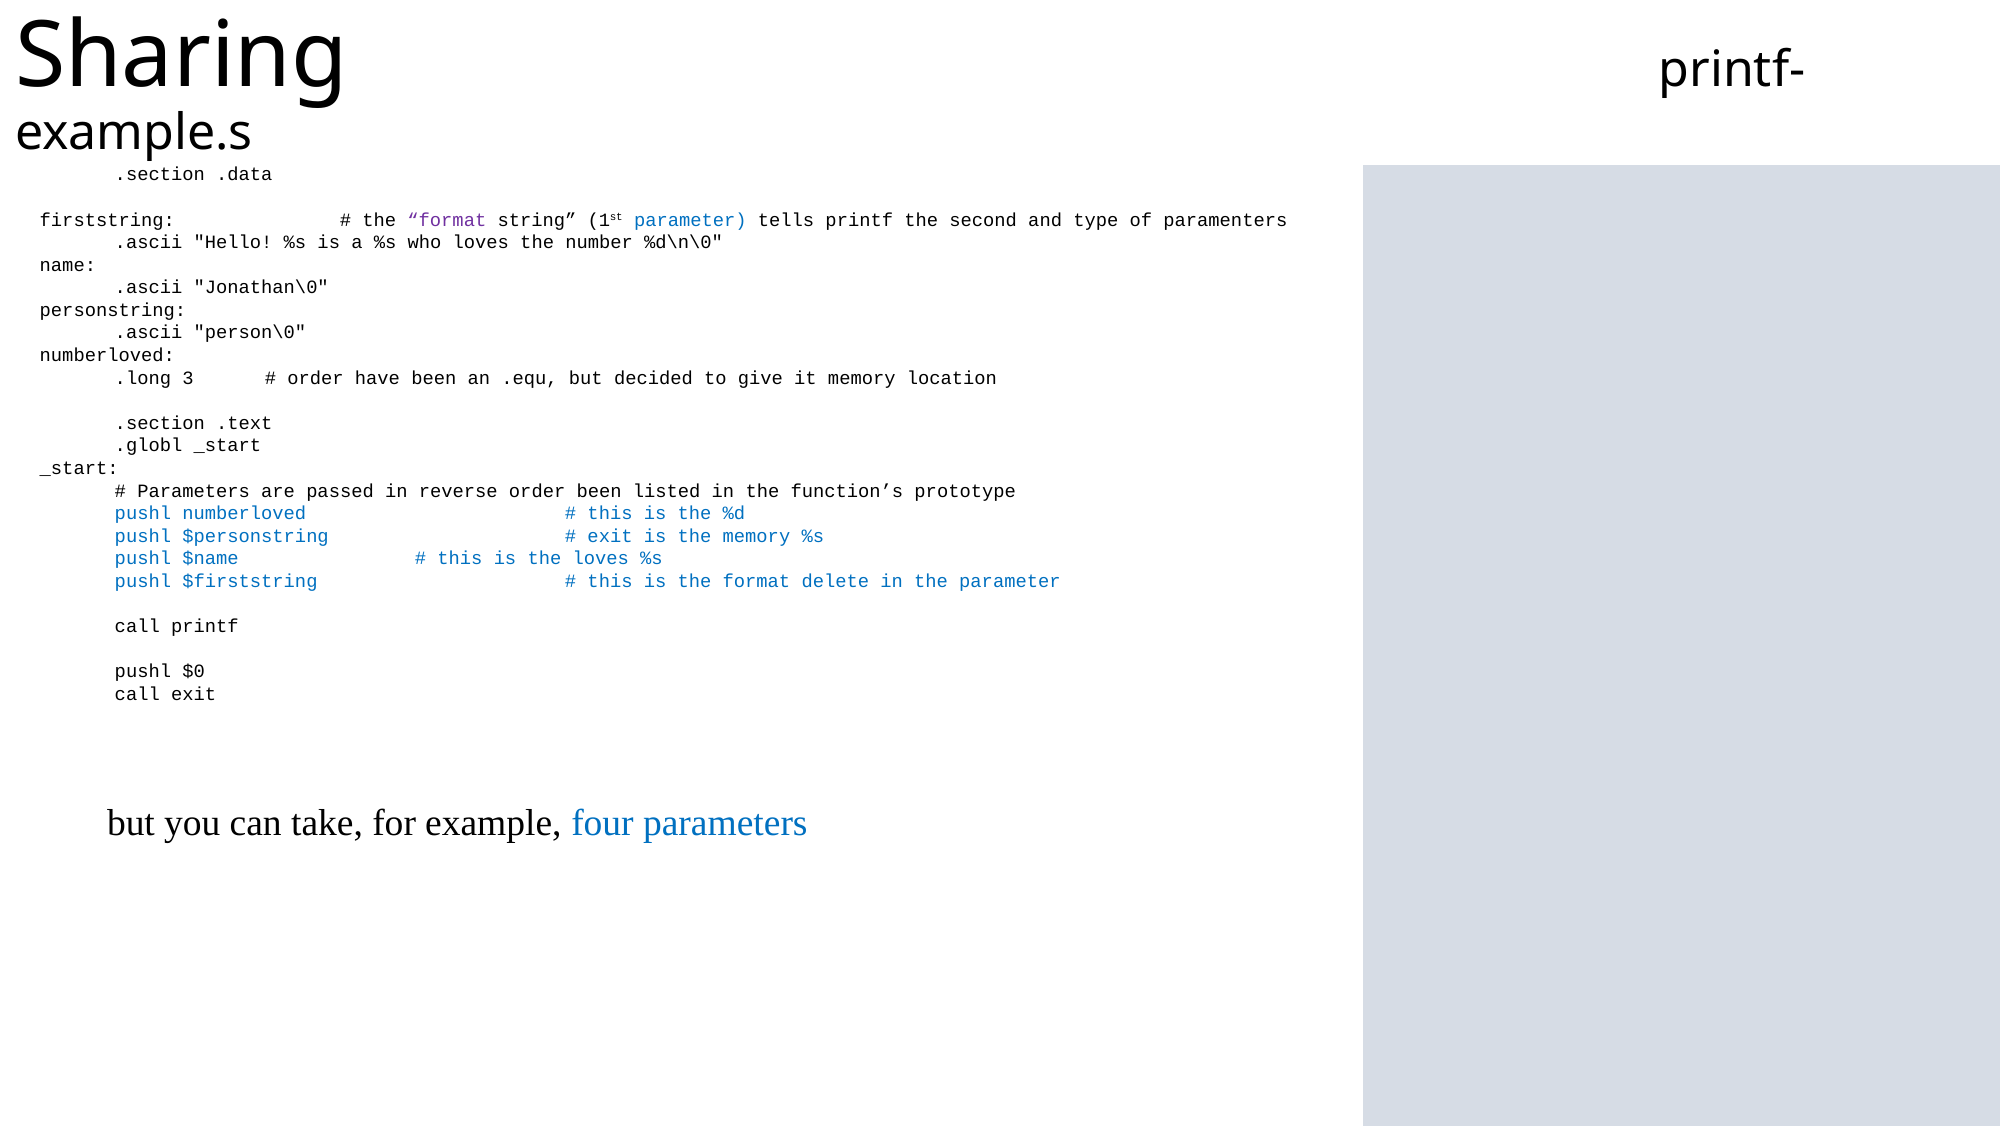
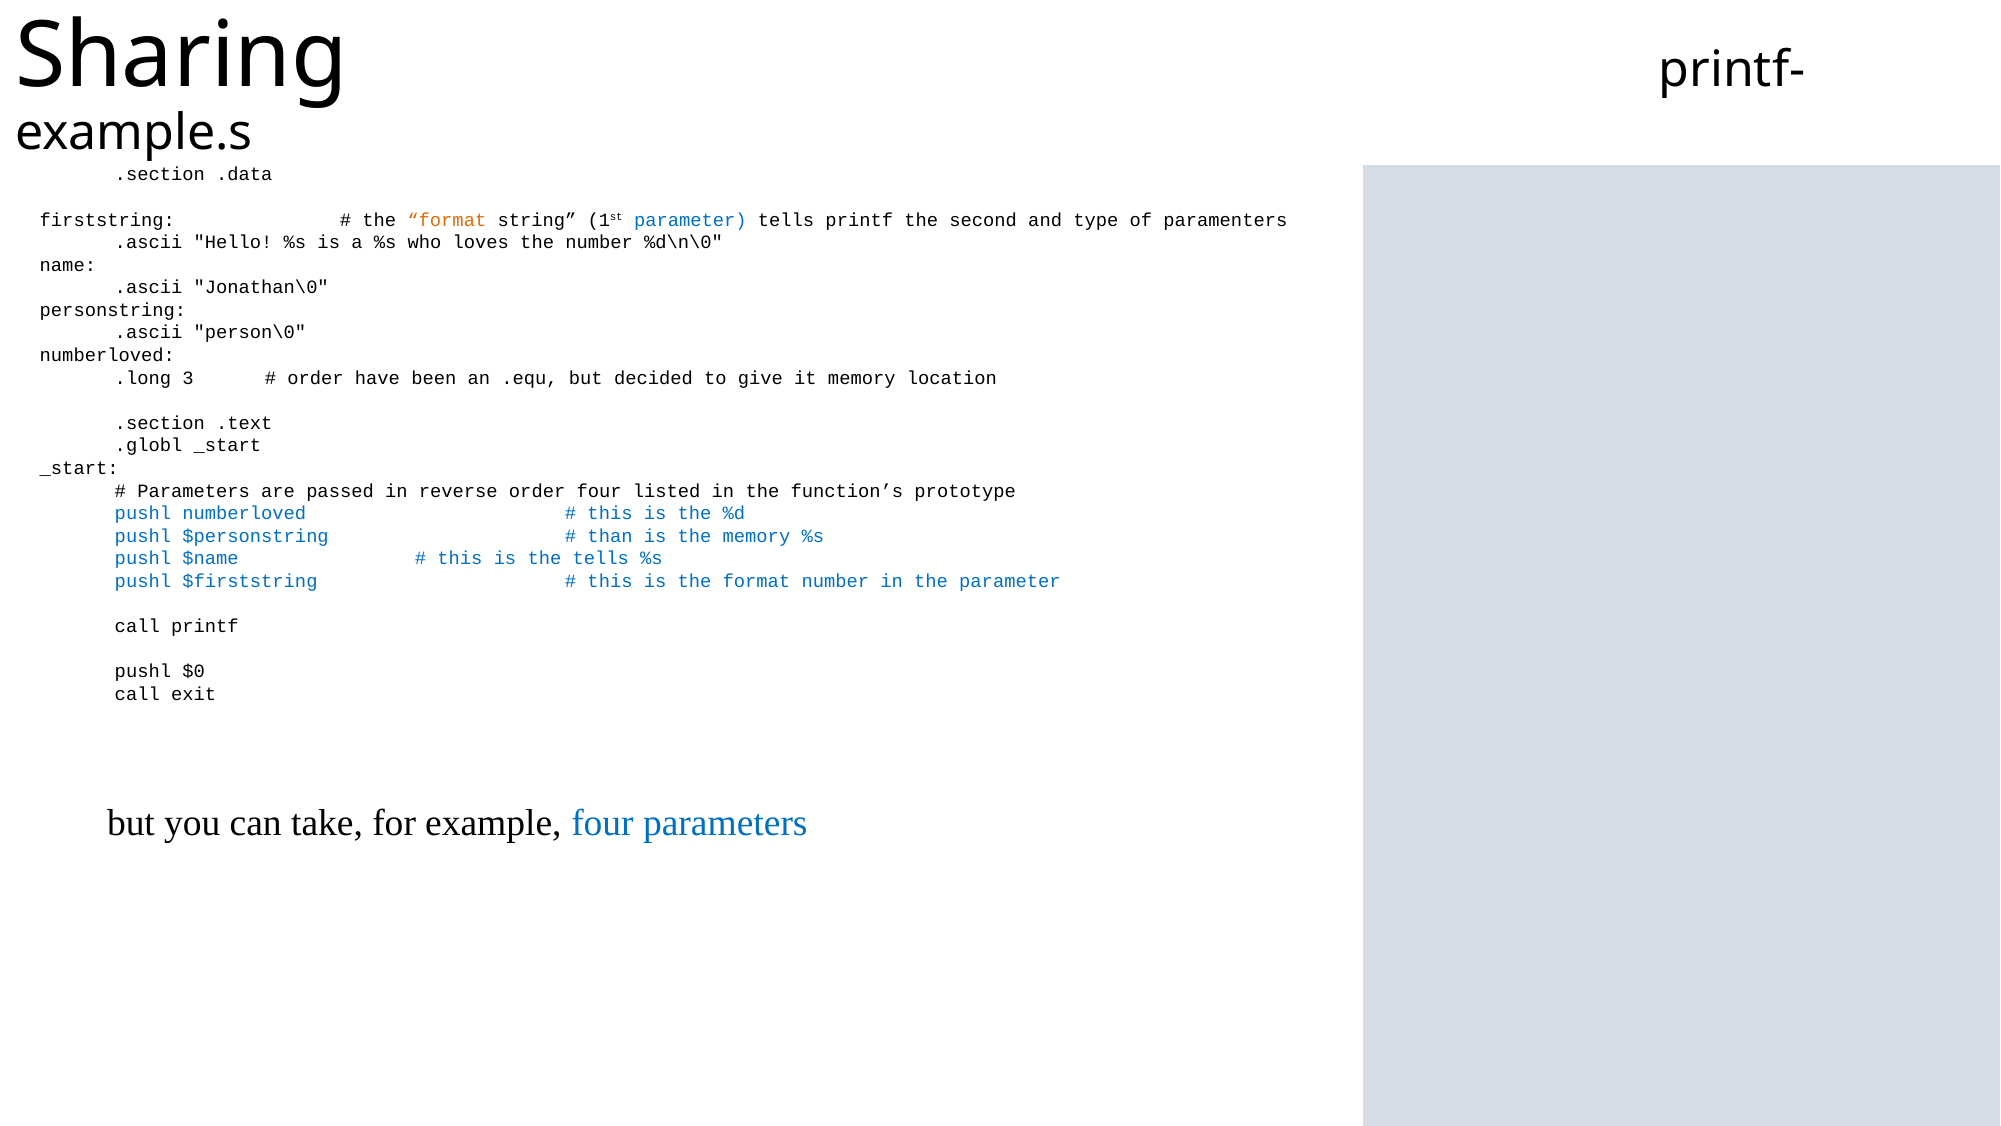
format colour: purple -> orange (447, 220)
order been: been -> four (599, 491)
exit: exit -> than (610, 536)
the loves: loves -> tells (601, 558)
format delete: delete -> number (835, 581)
